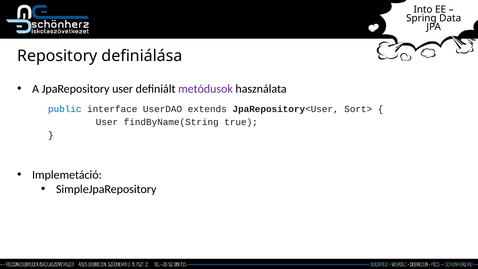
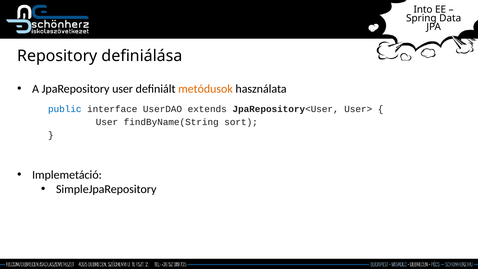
metódusok colour: purple -> orange (205, 89)
Sort>: Sort> -> User> (358, 109)
true: true -> sort (241, 122)
